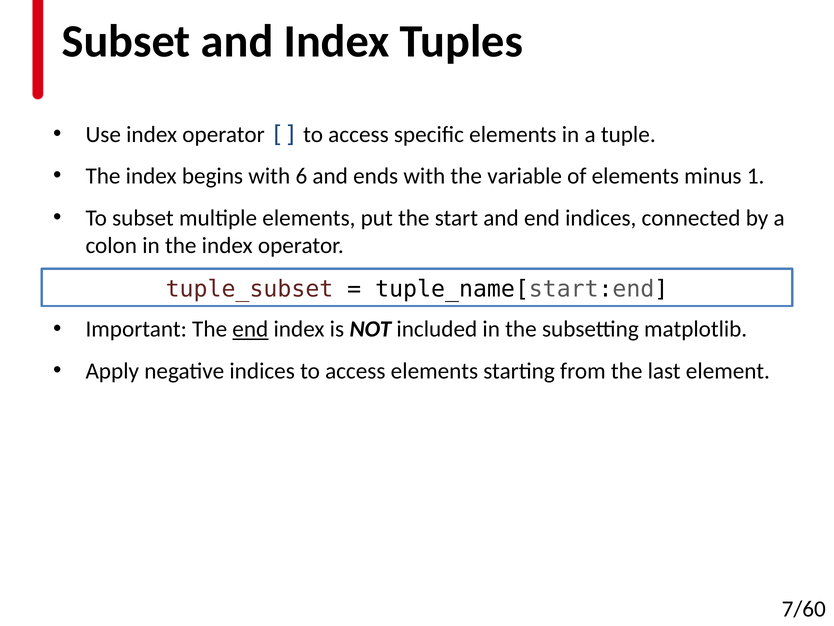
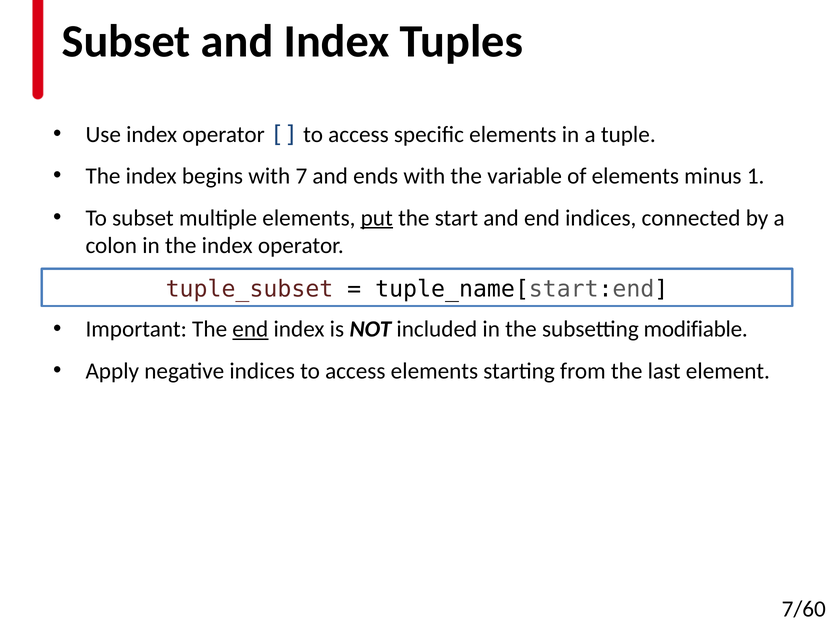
6: 6 -> 7 (301, 176)
put underline: none -> present (377, 218)
matplotlib: matplotlib -> modifiable (696, 329)
